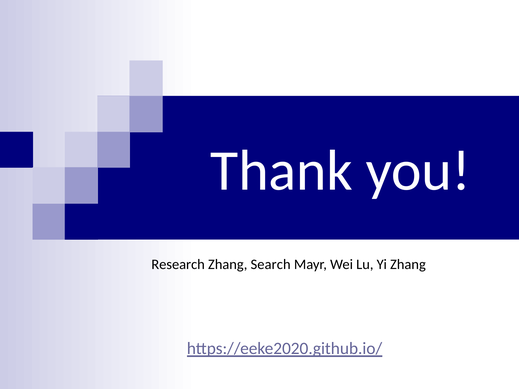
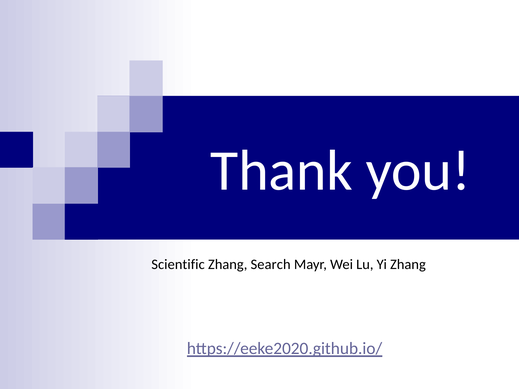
Research: Research -> Scientific (178, 265)
